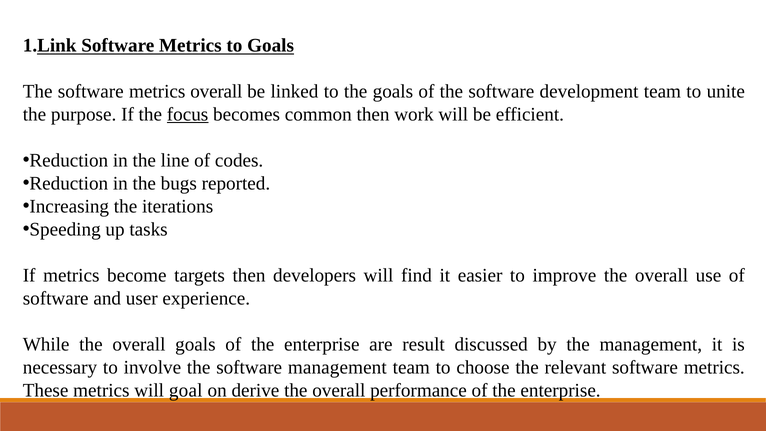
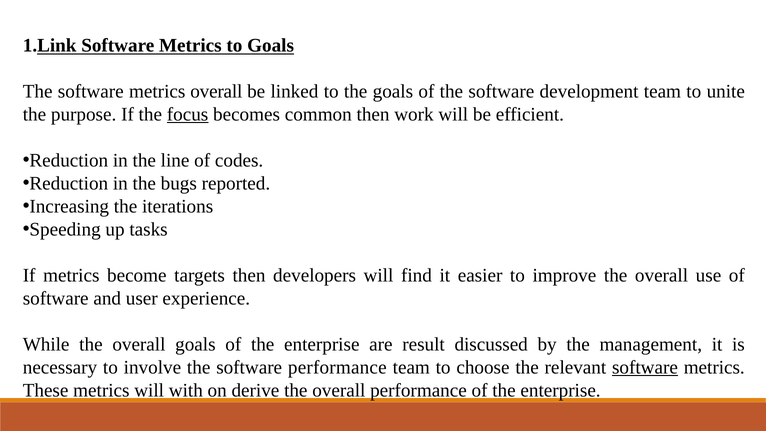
software management: management -> performance (337, 367)
software underline: none -> present (645, 367)
goal: goal -> with (186, 390)
